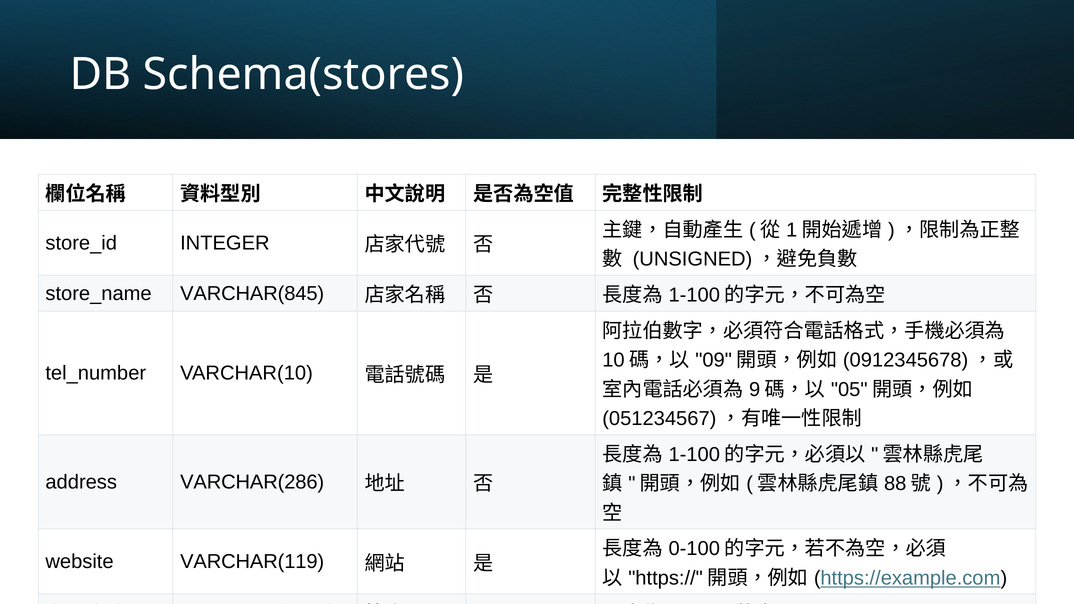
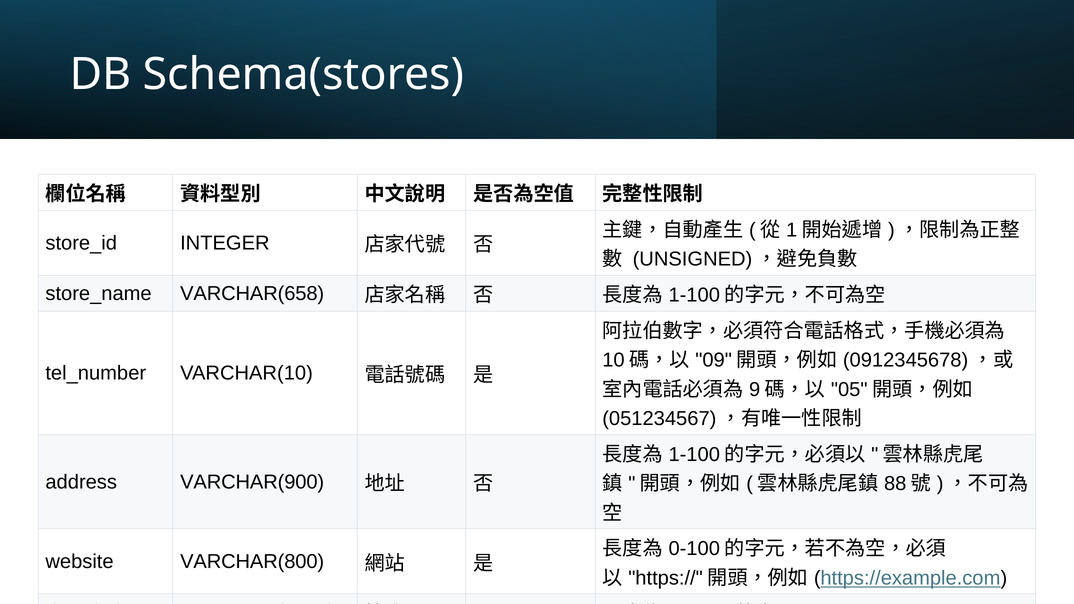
VARCHAR(845: VARCHAR(845 -> VARCHAR(658 (252, 294)
VARCHAR(286: VARCHAR(286 -> VARCHAR(900 (252, 482)
VARCHAR(119: VARCHAR(119 -> VARCHAR(800 (252, 562)
